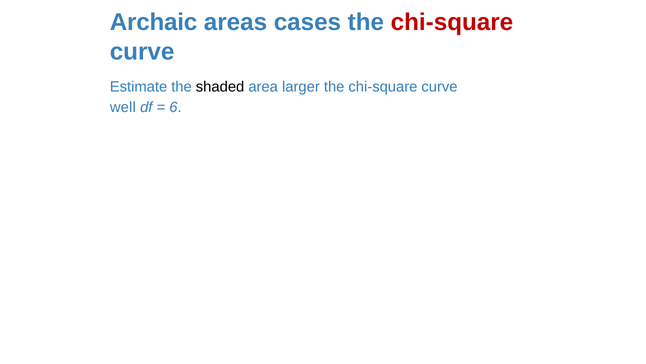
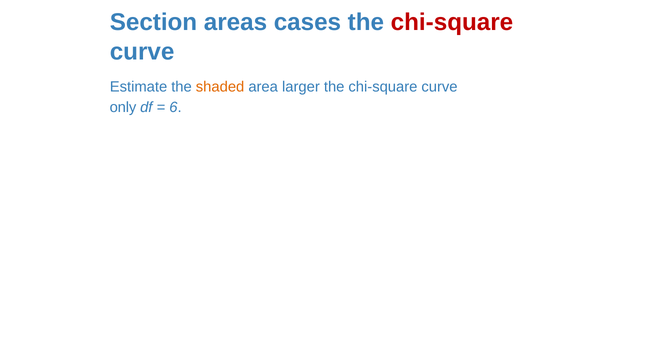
Archaic: Archaic -> Section (153, 22)
shaded colour: black -> orange (220, 87)
well: well -> only (123, 107)
